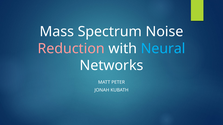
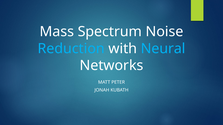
Reduction colour: pink -> light blue (71, 49)
